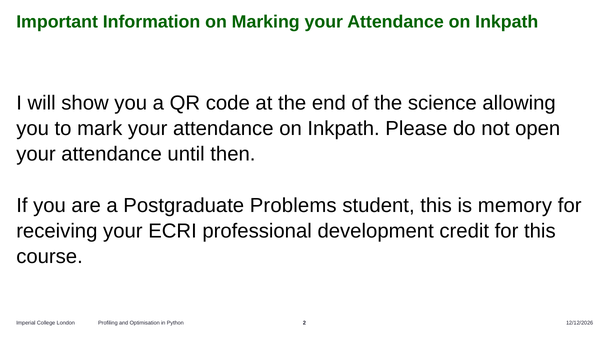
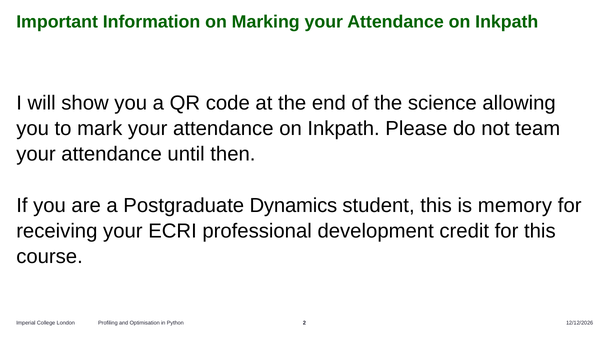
open: open -> team (538, 129)
Problems: Problems -> Dynamics (293, 206)
